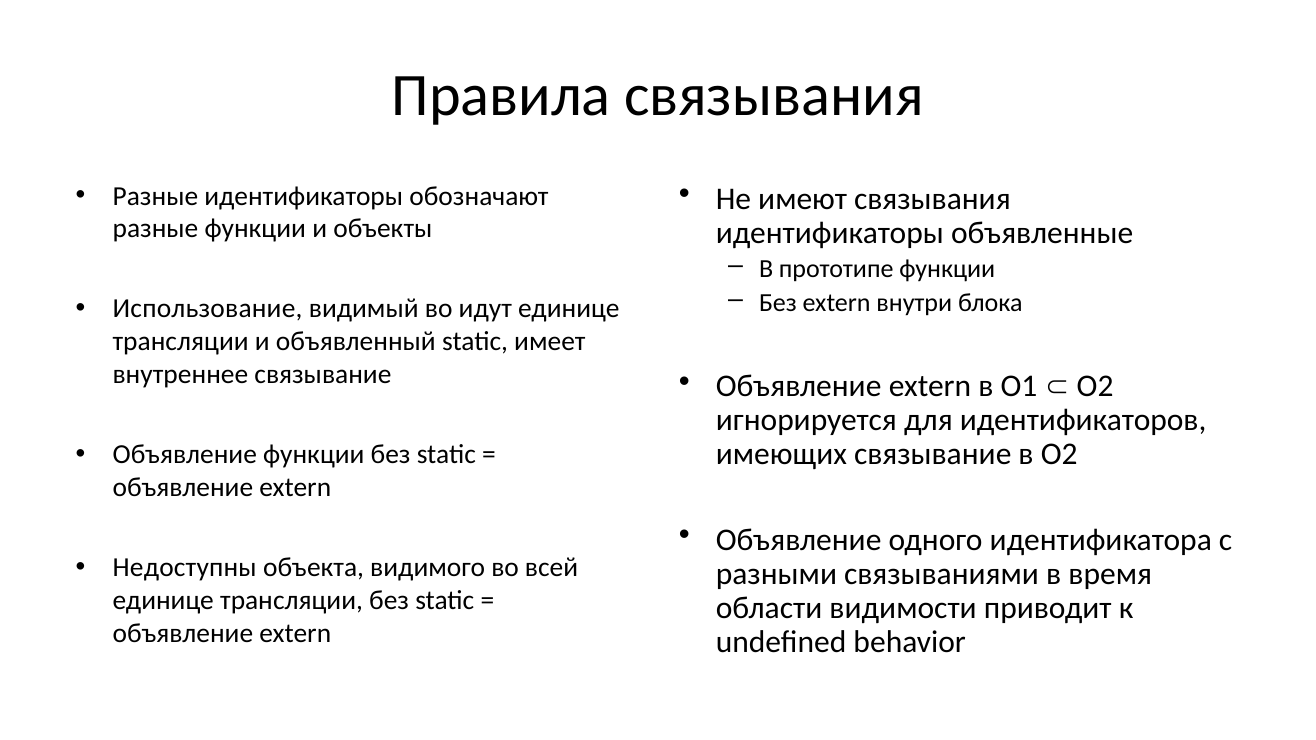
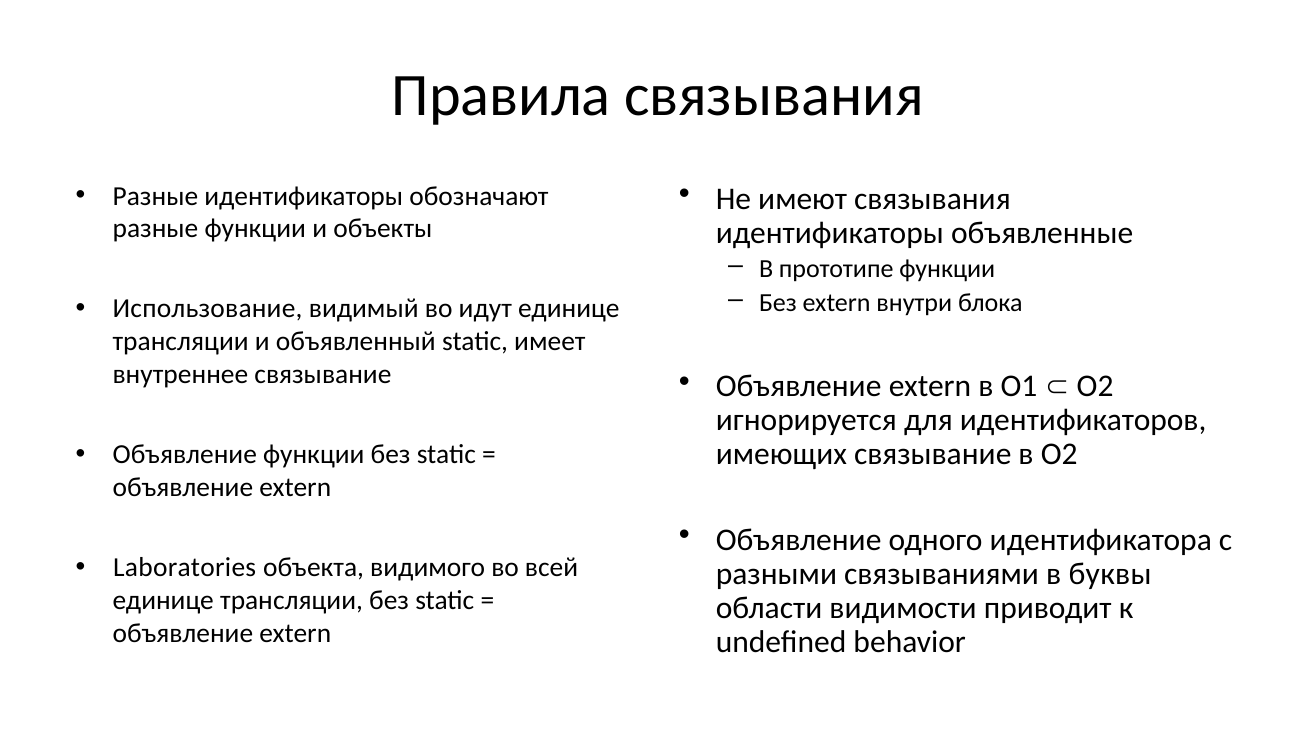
Недоступны: Недоступны -> Laboratories (185, 568)
время: время -> буквы (1110, 574)
